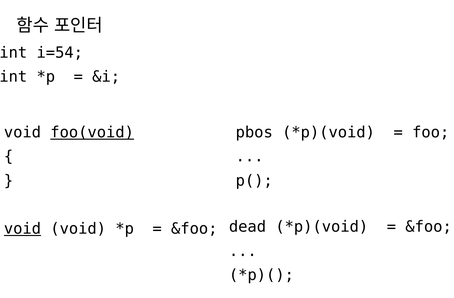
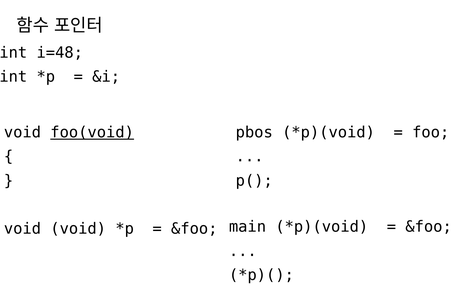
i=54: i=54 -> i=48 (60, 53)
dead: dead -> main (247, 227)
void underline: present -> none (22, 229)
